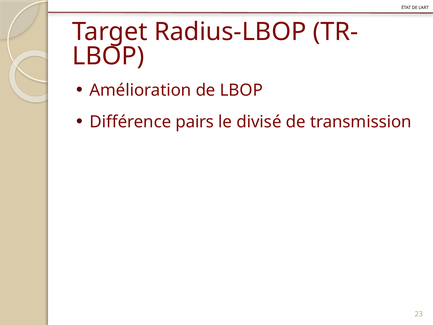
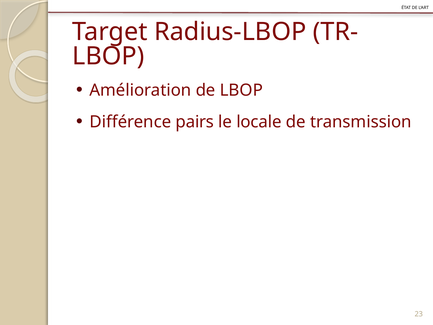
divisé: divisé -> locale (259, 122)
